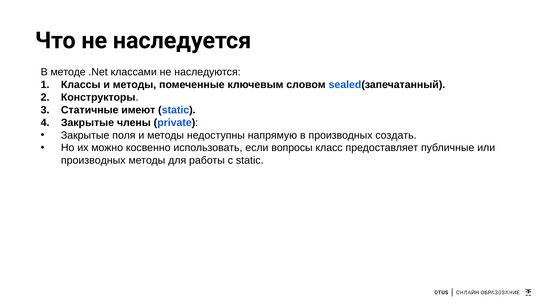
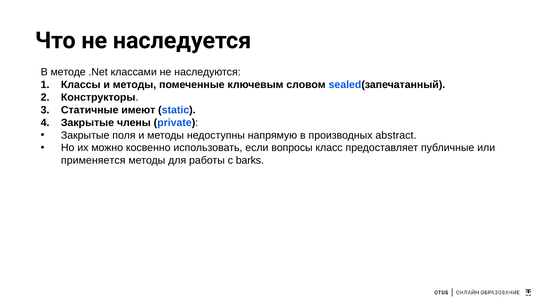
создать: создать -> abstract (396, 135)
производных: производных -> применяется (93, 160)
с static: static -> barks (250, 160)
